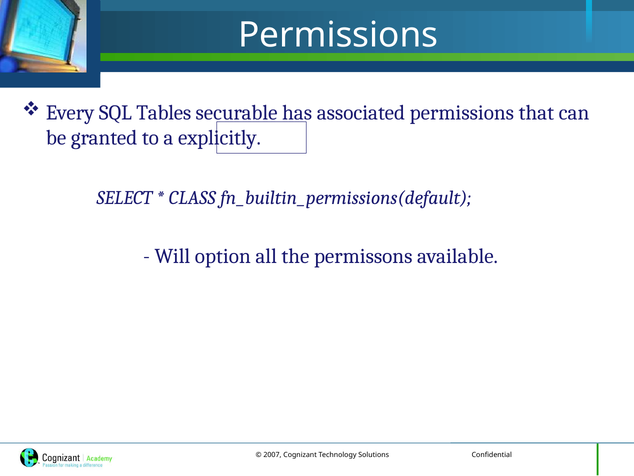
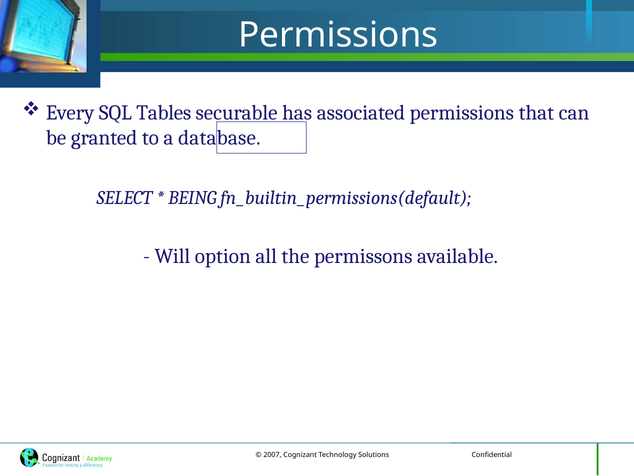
explicitly: explicitly -> database (219, 138)
CLASS: CLASS -> BEING (192, 198)
